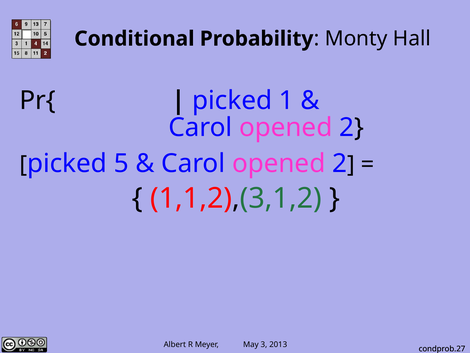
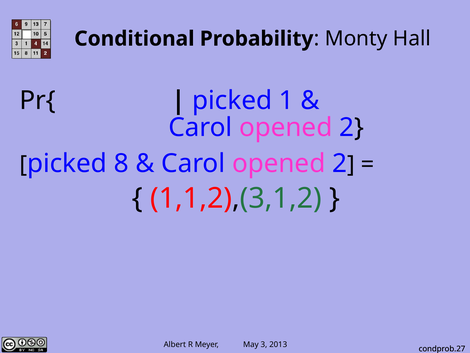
5: 5 -> 8 (121, 163)
